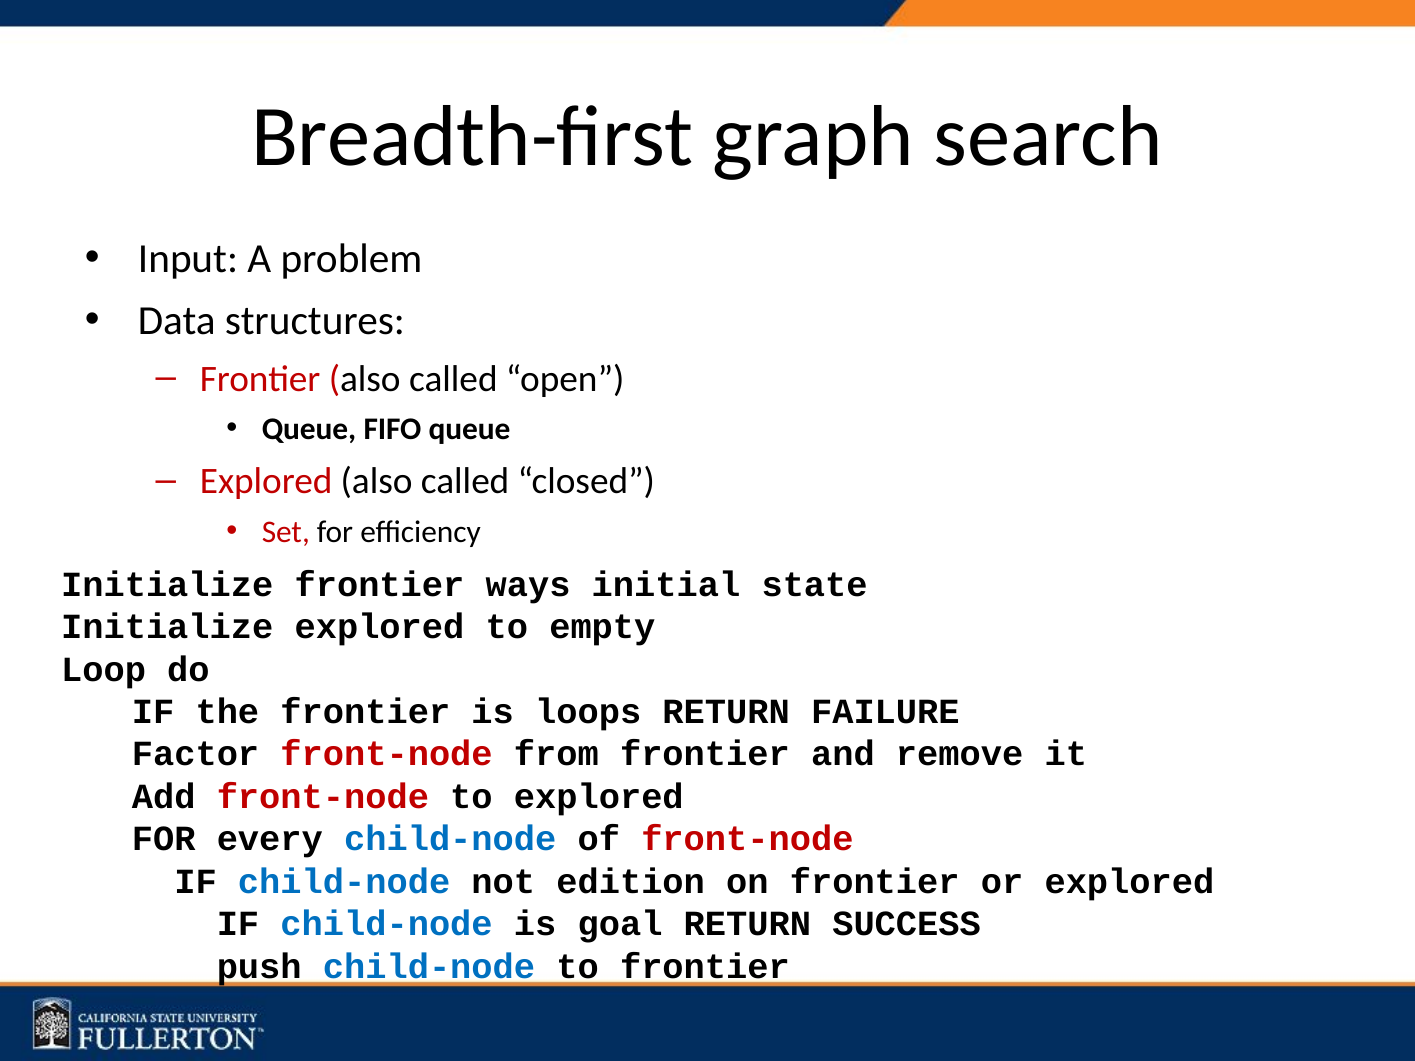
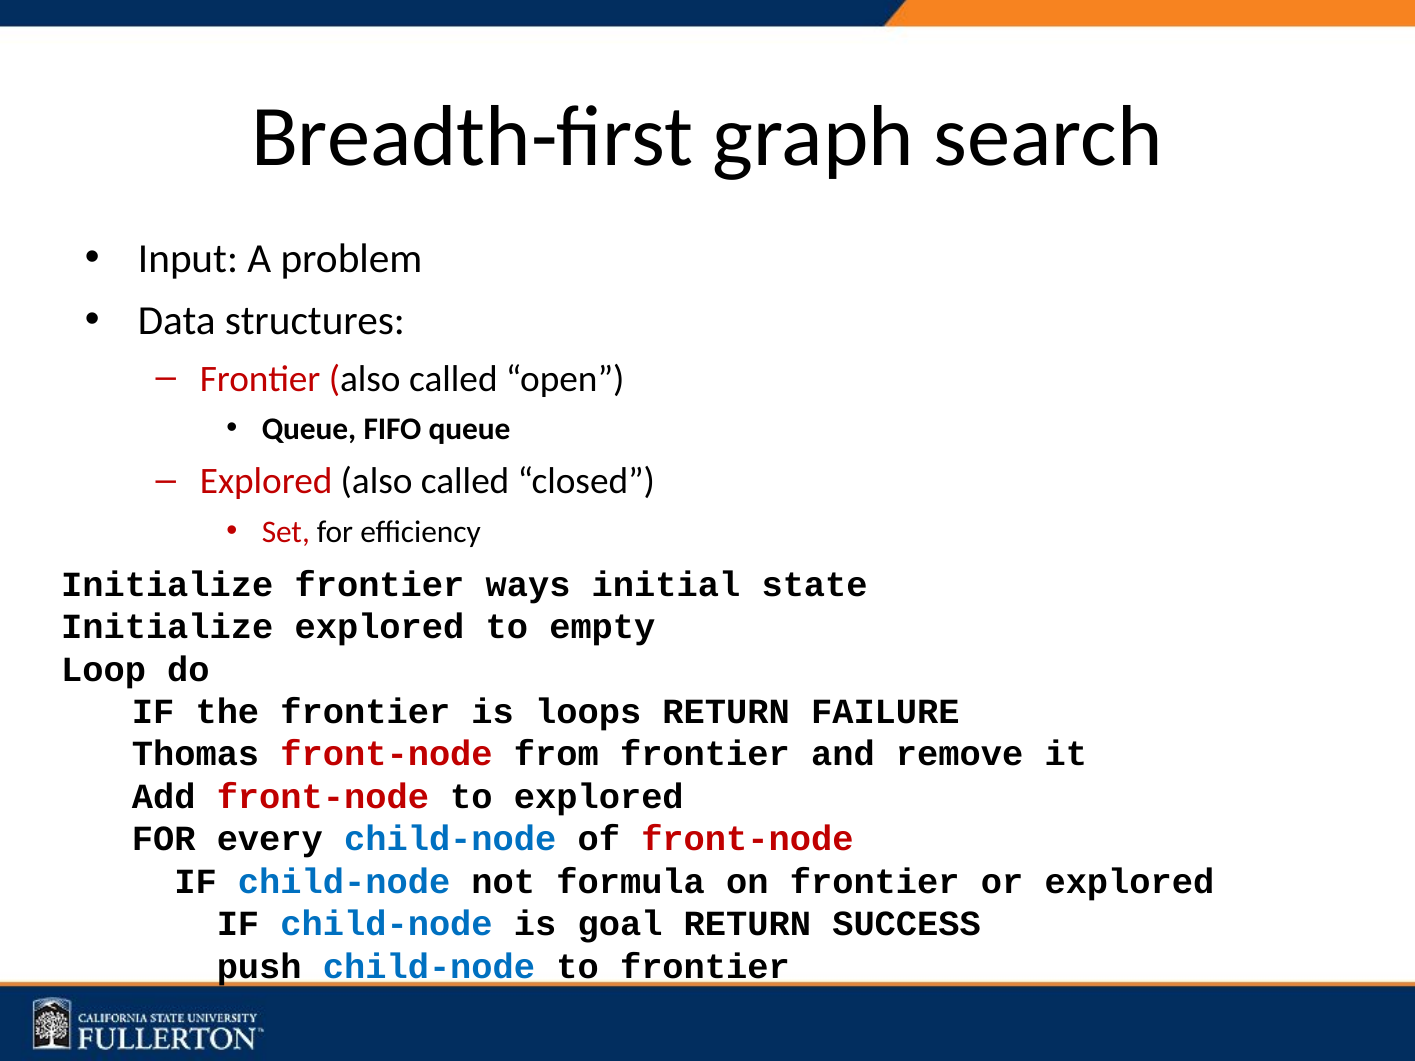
Factor: Factor -> Thomas (196, 754)
edition: edition -> formula (631, 882)
